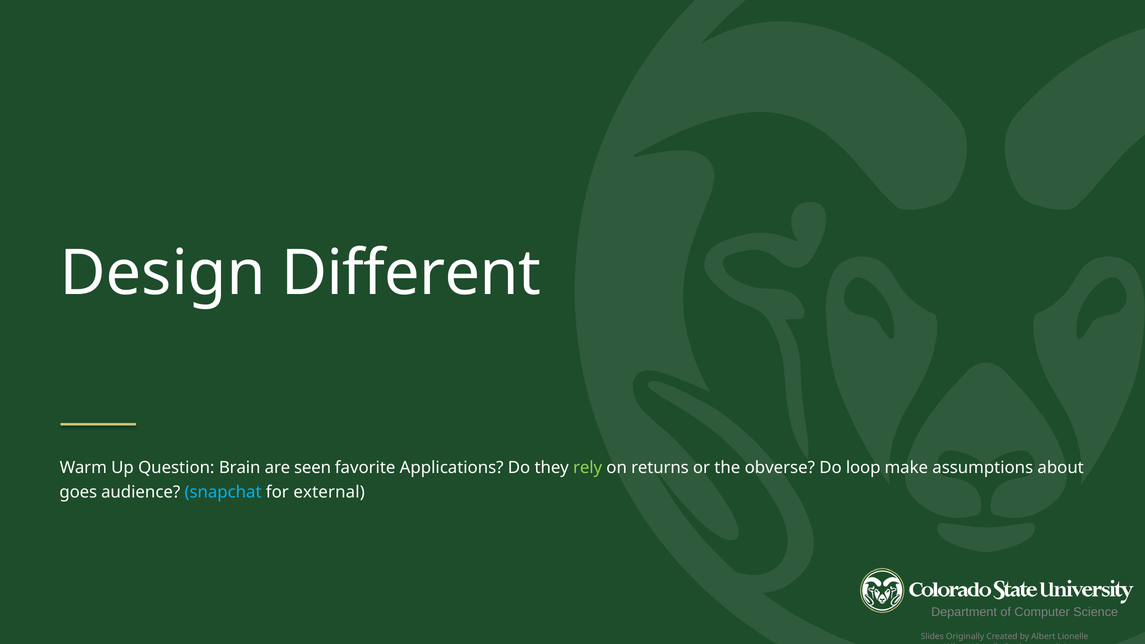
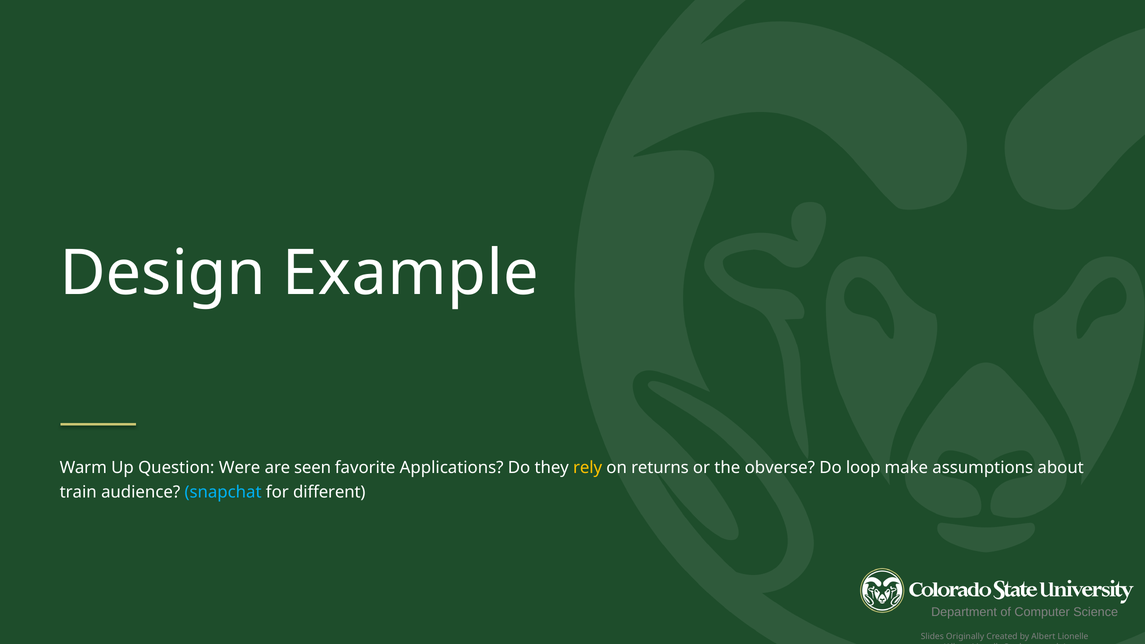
Different: Different -> Example (411, 273)
Brain: Brain -> Were (240, 468)
rely colour: light green -> yellow (588, 468)
goes: goes -> train (78, 492)
external: external -> different (329, 492)
